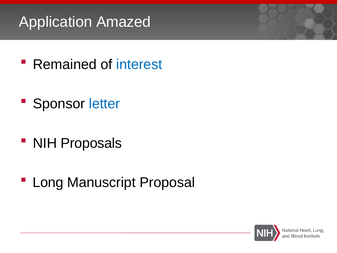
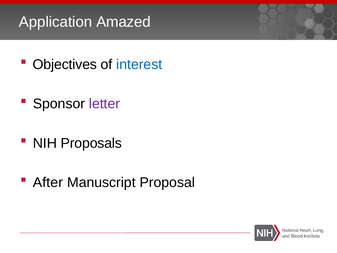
Remained: Remained -> Objectives (65, 64)
letter colour: blue -> purple (105, 104)
Long: Long -> After (48, 182)
